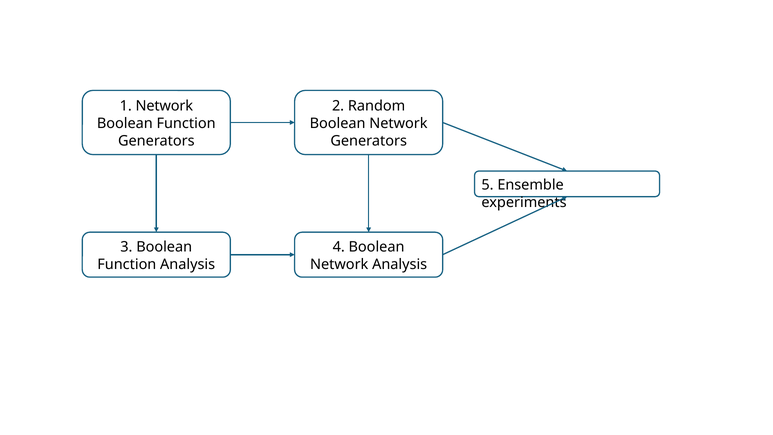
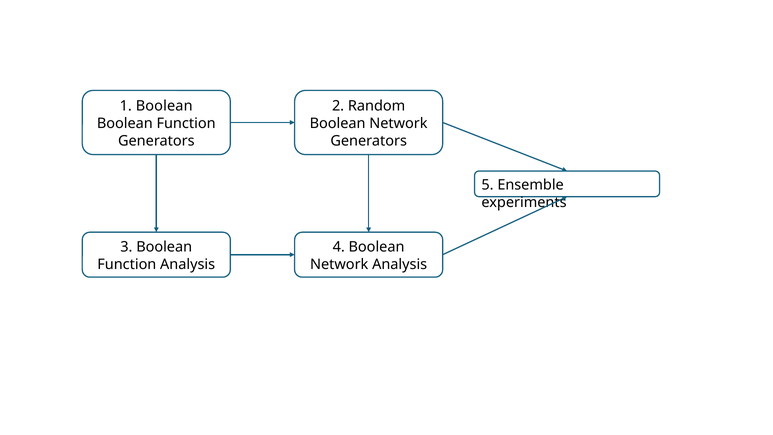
1 Network: Network -> Boolean (164, 106)
